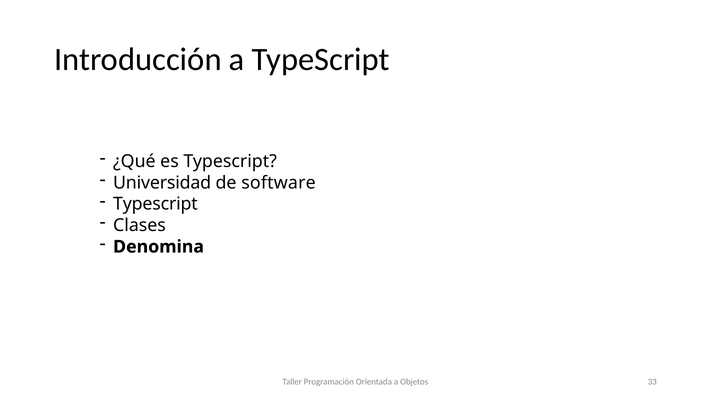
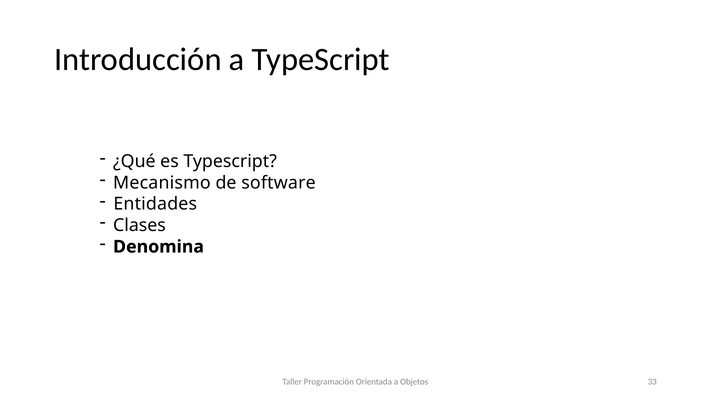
Universidad: Universidad -> Mecanismo (162, 183)
Typescript: Typescript -> Entidades (155, 204)
